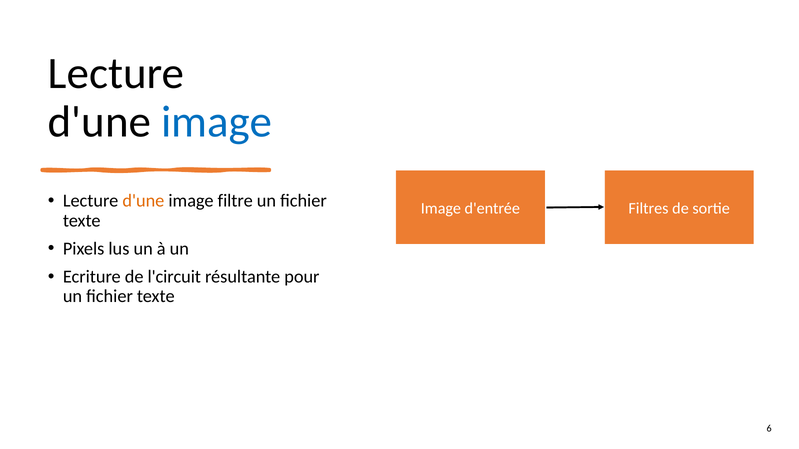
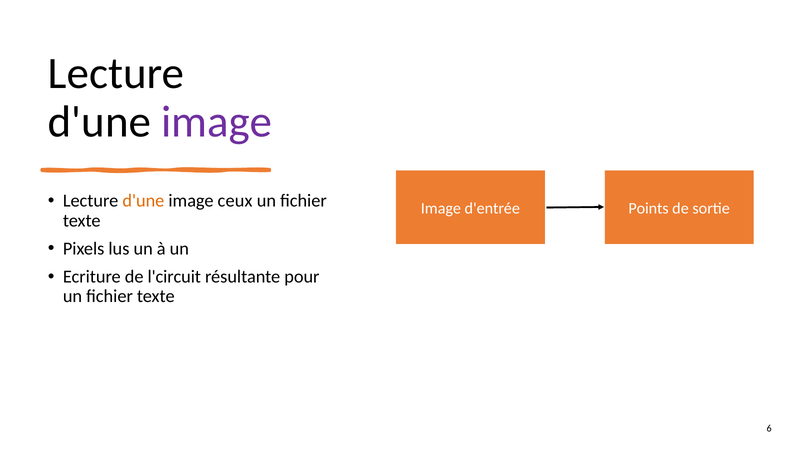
image colour: blue -> purple (217, 122)
filtre: filtre -> ceux (235, 201)
Filtres: Filtres -> Points (649, 209)
